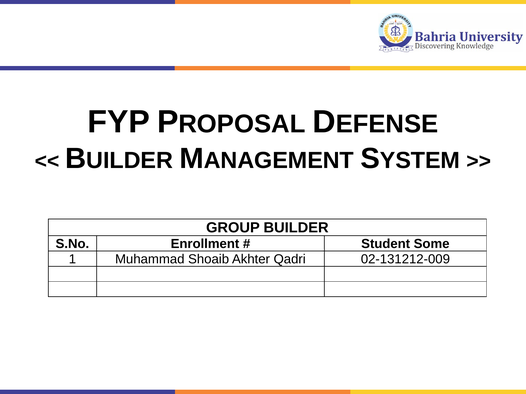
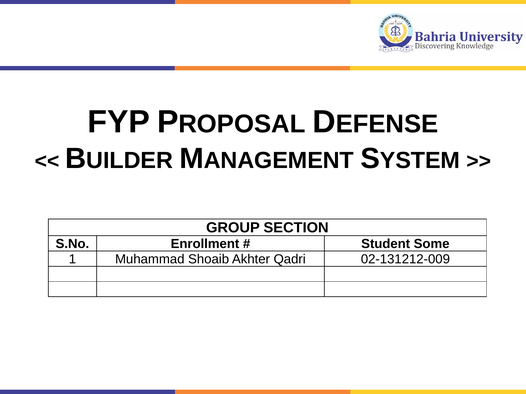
BUILDER: BUILDER -> SECTION (296, 228)
